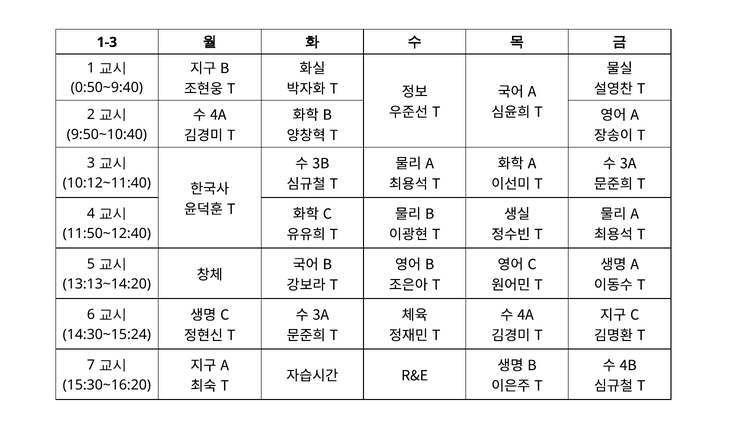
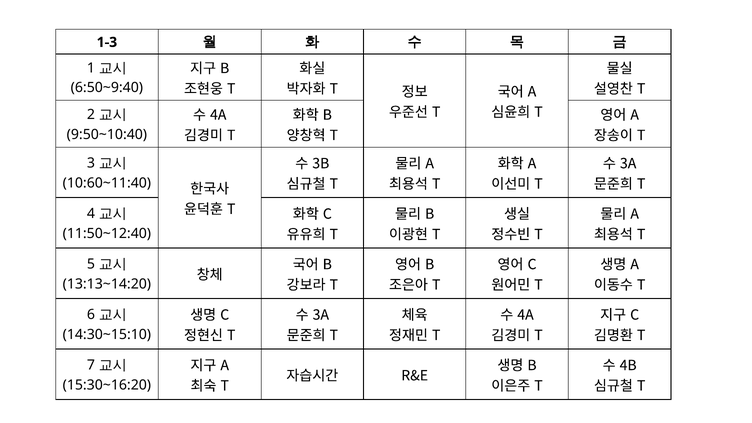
0:50~9:40: 0:50~9:40 -> 6:50~9:40 (107, 88)
10:12~11:40: 10:12~11:40 -> 10:60~11:40 (107, 183)
14:30~15:24: 14:30~15:24 -> 14:30~15:10 (107, 334)
